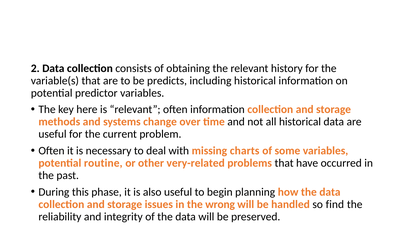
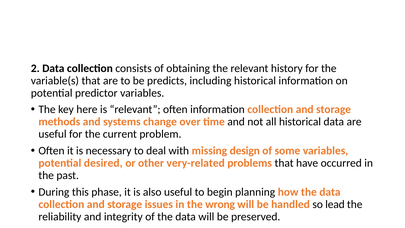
charts: charts -> design (245, 151)
routine: routine -> desired (103, 163)
find: find -> lead (335, 204)
